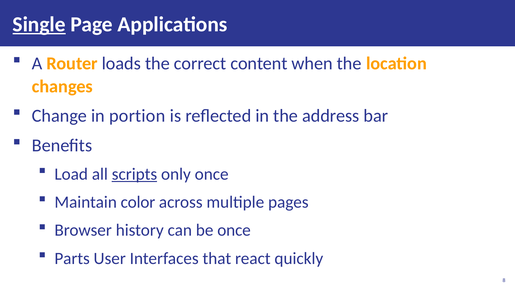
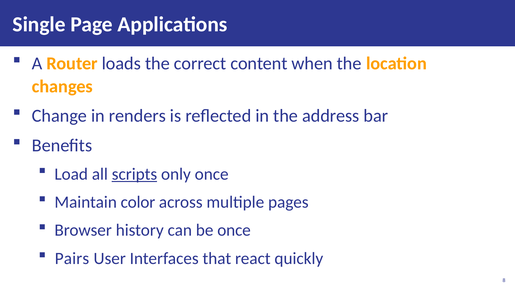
Single underline: present -> none (39, 24)
portion: portion -> renders (137, 116)
Parts: Parts -> Pairs (72, 258)
